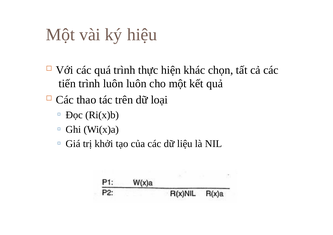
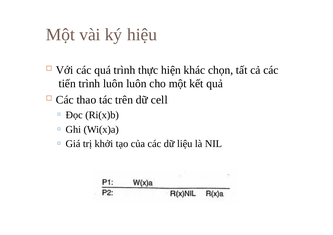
loại: loại -> cell (159, 100)
